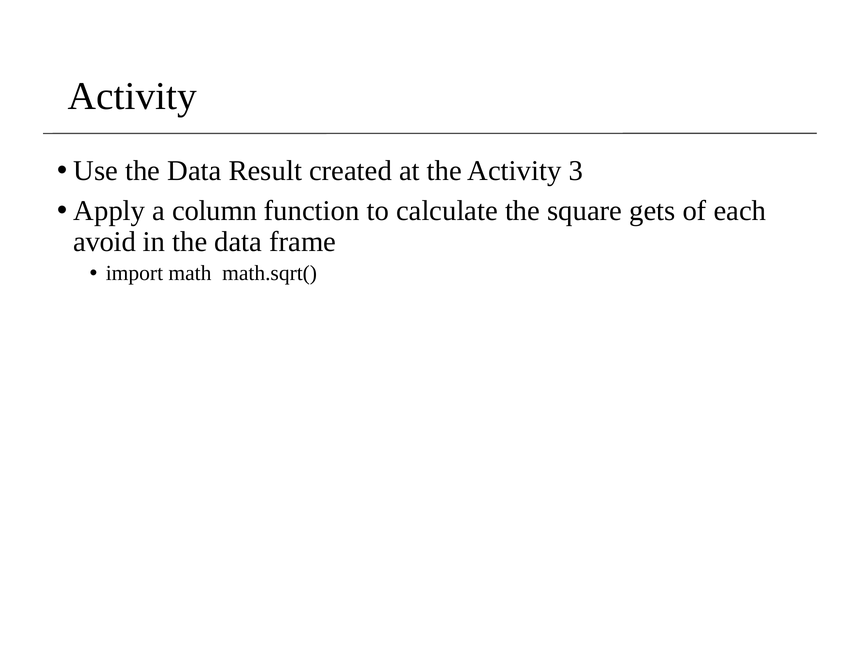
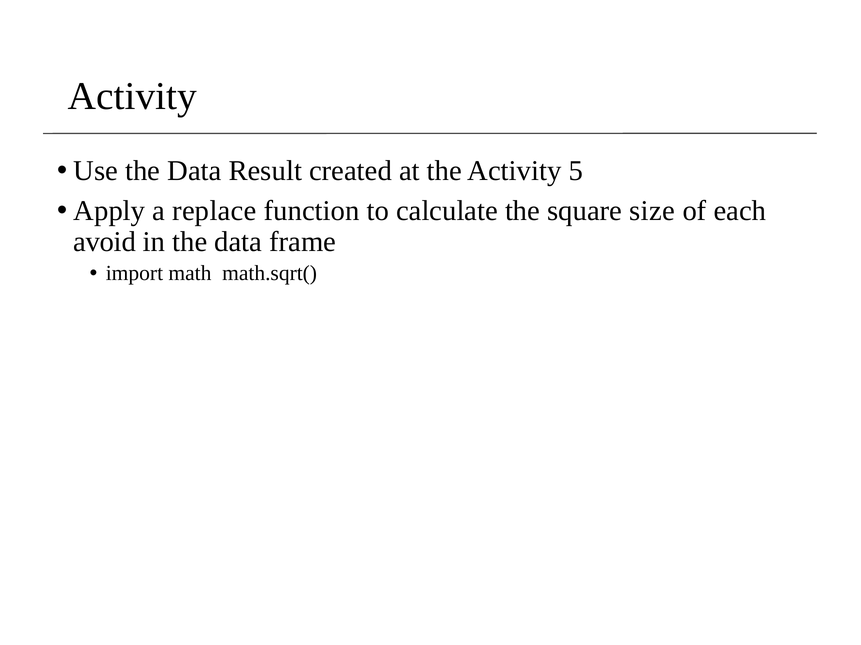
3: 3 -> 5 (576, 171)
column: column -> replace (214, 211)
gets: gets -> size (652, 211)
